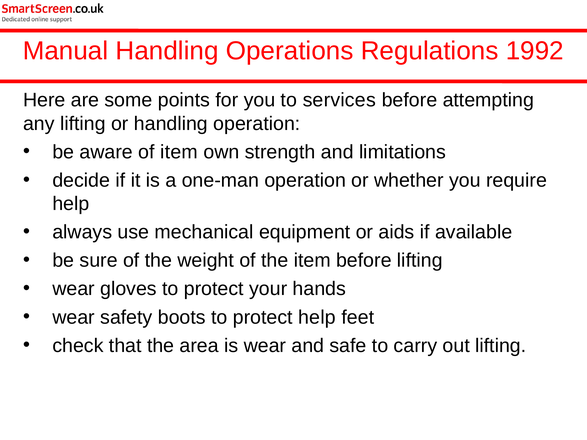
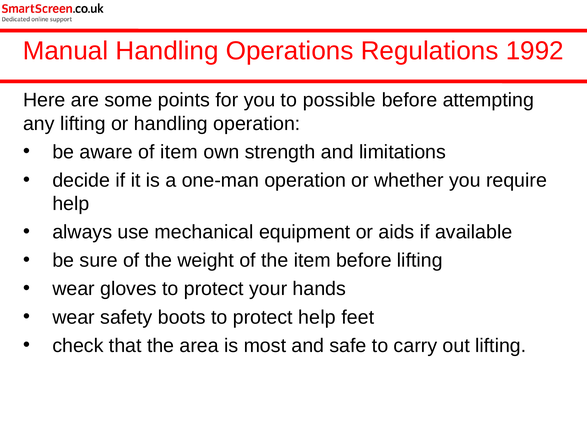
services: services -> possible (339, 100)
is wear: wear -> most (265, 346)
